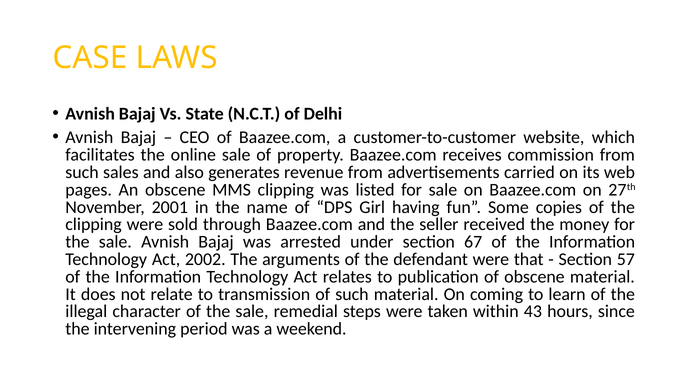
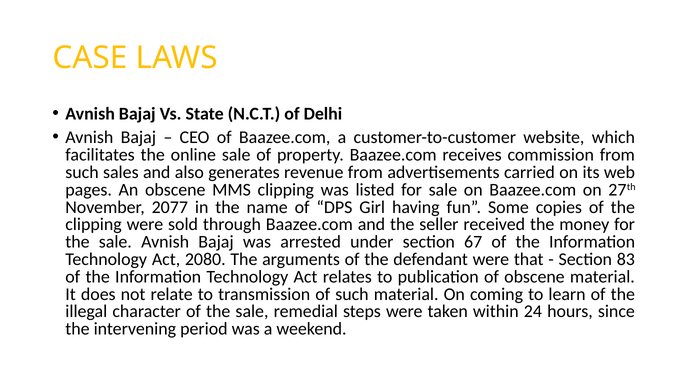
2001: 2001 -> 2077 (170, 207)
2002: 2002 -> 2080 (205, 259)
57: 57 -> 83 (626, 259)
43: 43 -> 24 (533, 312)
